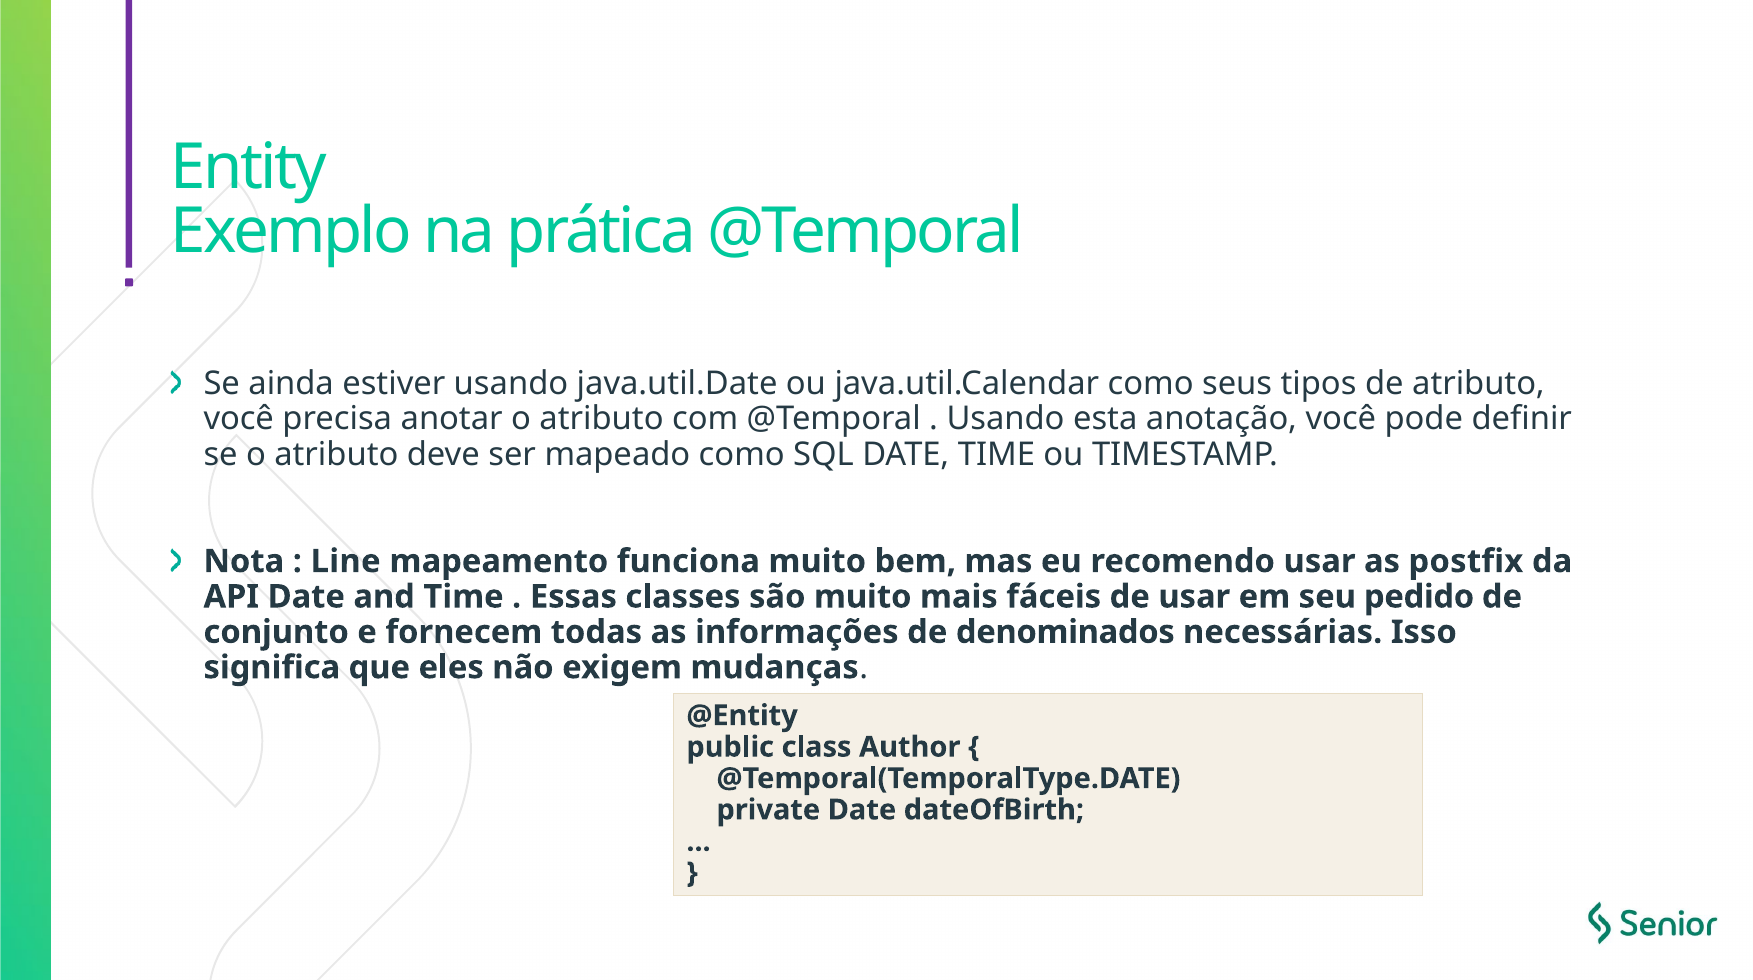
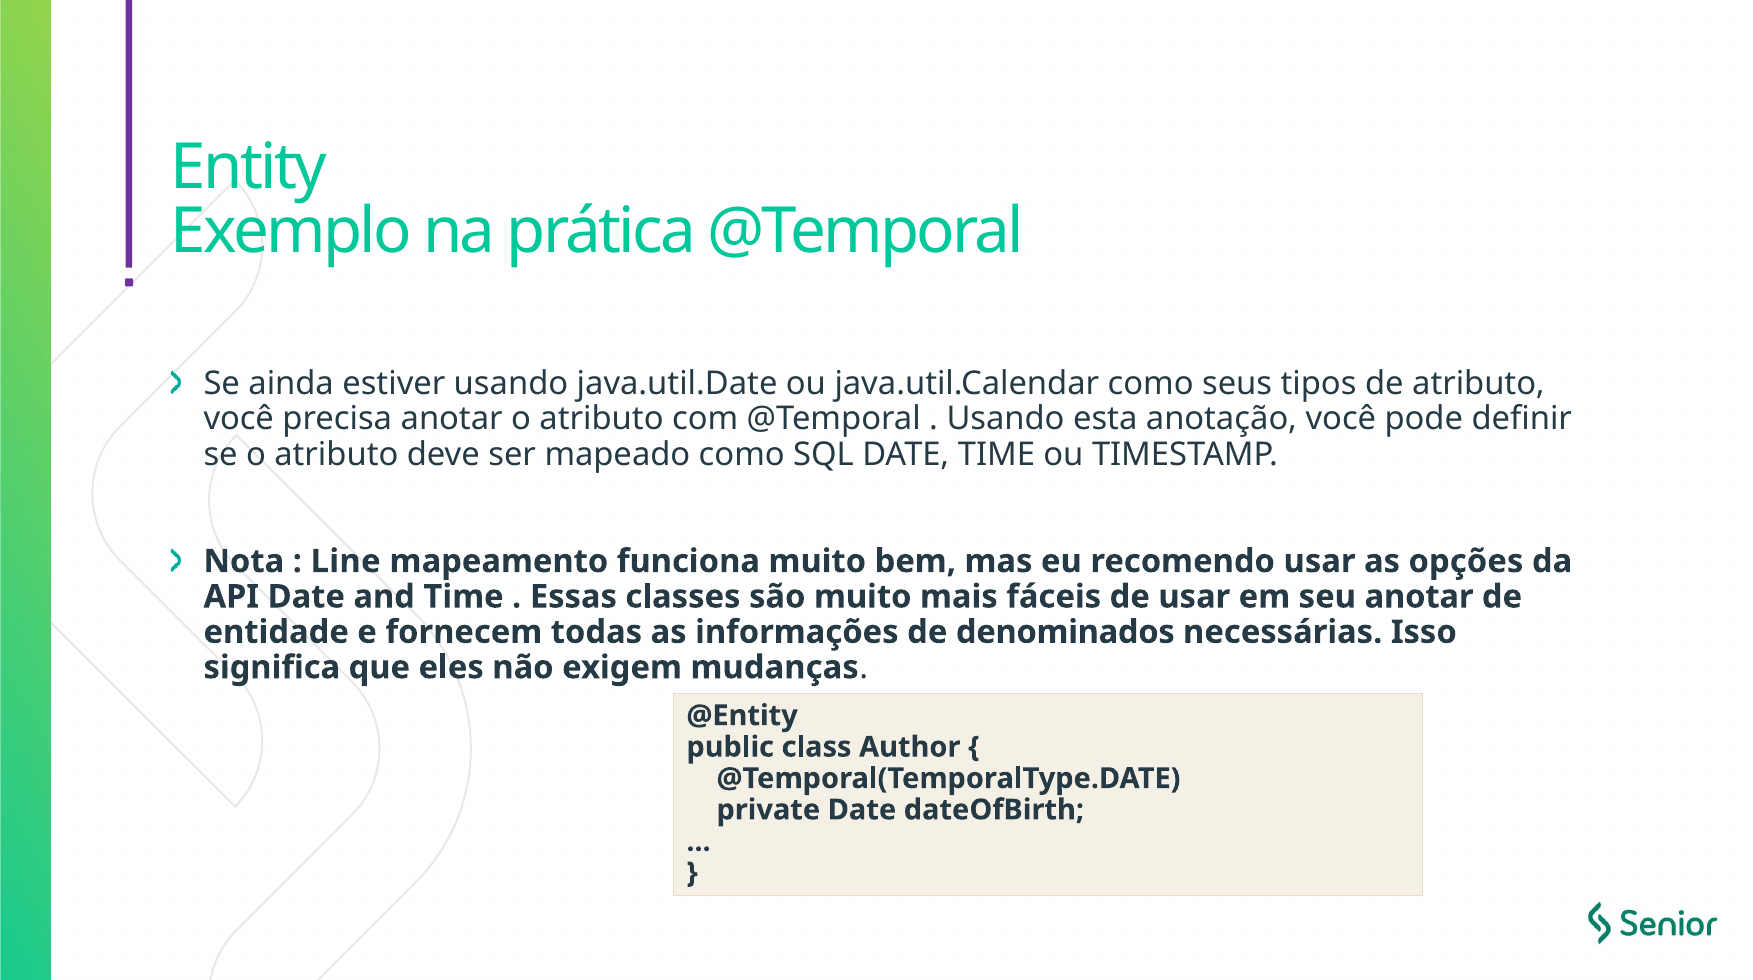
postfix: postfix -> opções (1466, 561)
seu pedido: pedido -> anotar (1419, 597)
conjunto: conjunto -> entidade (276, 632)
